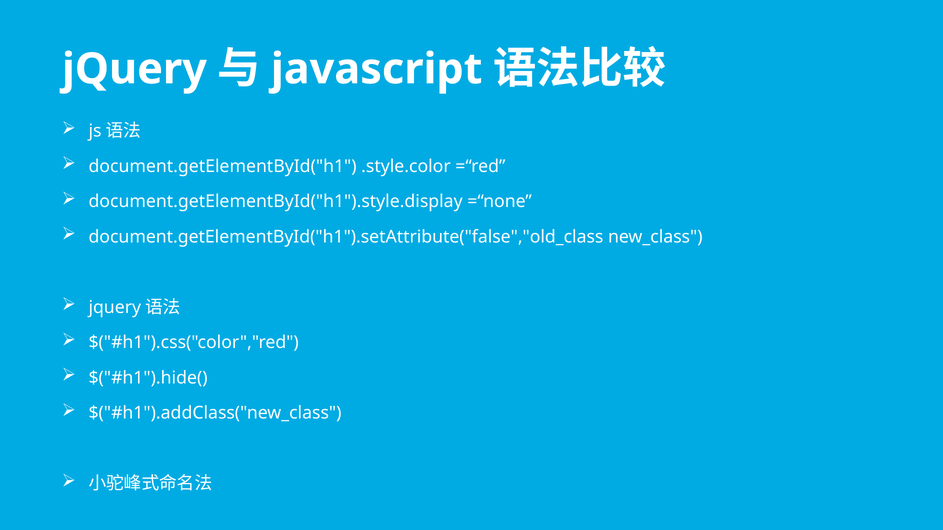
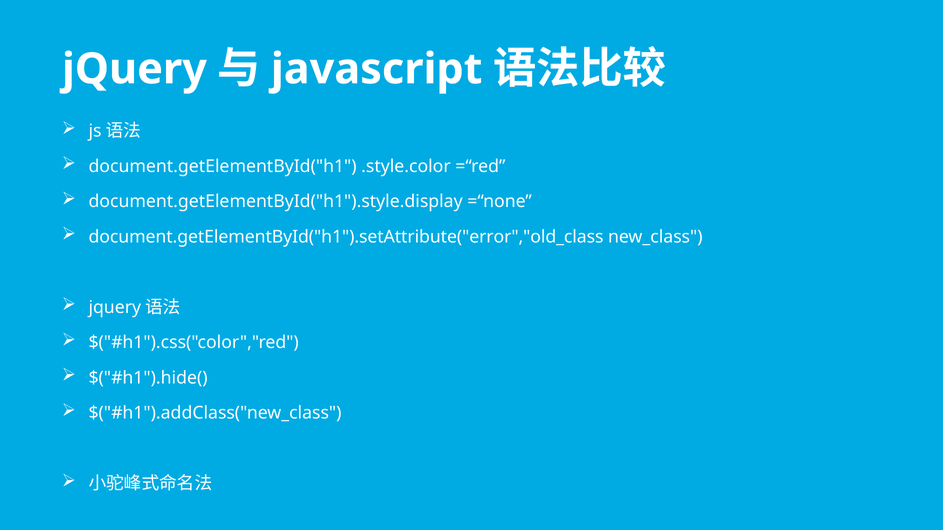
document.getElementById("h1").setAttribute("false","old_class: document.getElementById("h1").setAttribute("false","old_class -> document.getElementById("h1").setAttribute("error","old_class (346, 237)
